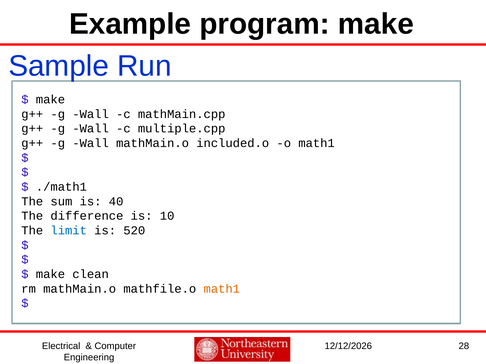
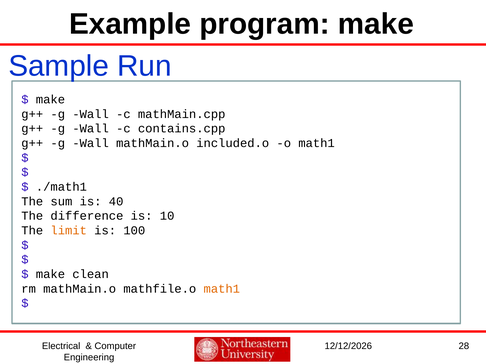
multiple.cpp: multiple.cpp -> contains.cpp (182, 129)
limit colour: blue -> orange (69, 231)
520: 520 -> 100 (134, 231)
